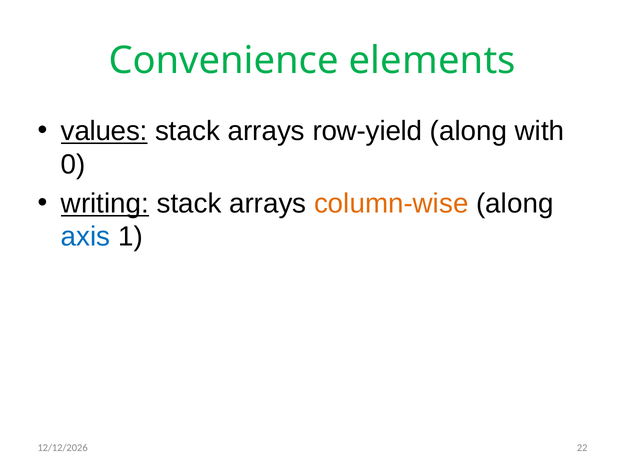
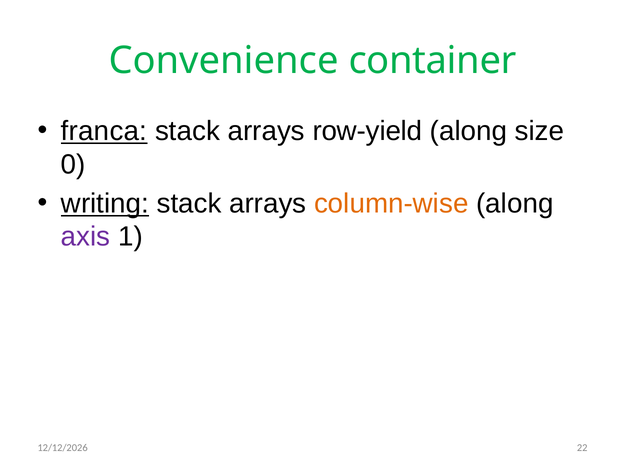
elements: elements -> container (433, 61)
values: values -> franca (104, 131)
with: with -> size (539, 131)
axis colour: blue -> purple (86, 237)
